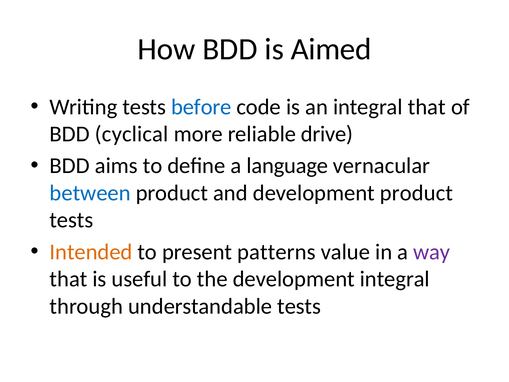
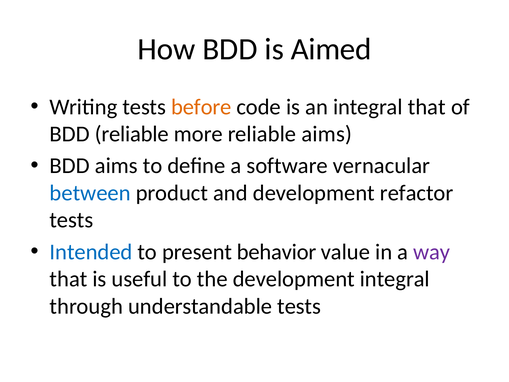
before colour: blue -> orange (201, 107)
BDD cyclical: cyclical -> reliable (132, 134)
reliable drive: drive -> aims (327, 134)
language: language -> software (287, 166)
development product: product -> refactor (417, 193)
Intended colour: orange -> blue (91, 252)
patterns: patterns -> behavior (277, 252)
